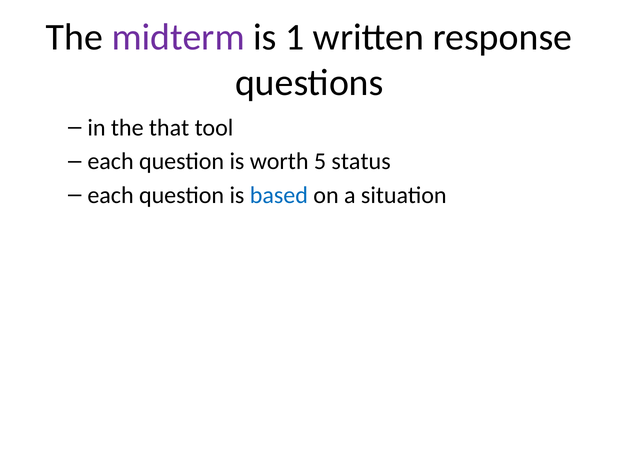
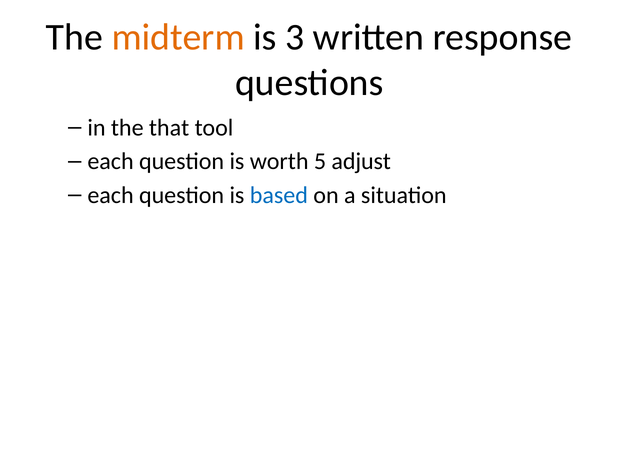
midterm colour: purple -> orange (178, 37)
1: 1 -> 3 (295, 37)
status: status -> adjust (361, 161)
